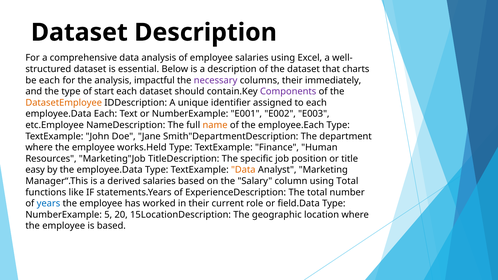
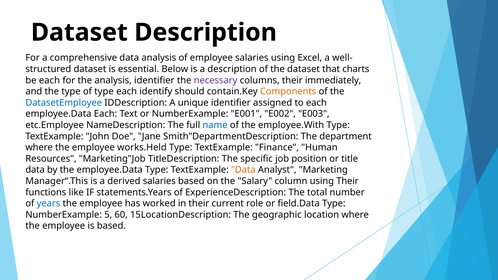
analysis impactful: impactful -> identifier (154, 80)
of start: start -> type (104, 91)
each dataset: dataset -> identify (156, 91)
Components colour: purple -> orange (288, 91)
DatasetEmployee colour: orange -> blue (64, 103)
name colour: orange -> blue (215, 125)
employee.Each: employee.Each -> employee.With (291, 125)
easy: easy -> data (35, 170)
using Total: Total -> Their (347, 181)
20: 20 -> 60 (121, 215)
